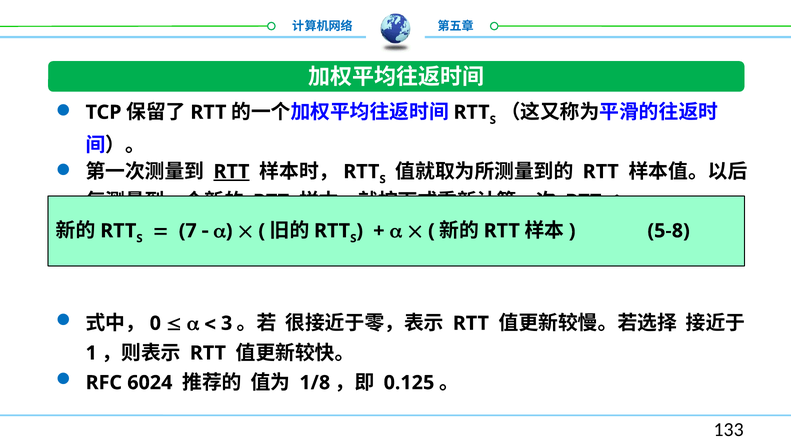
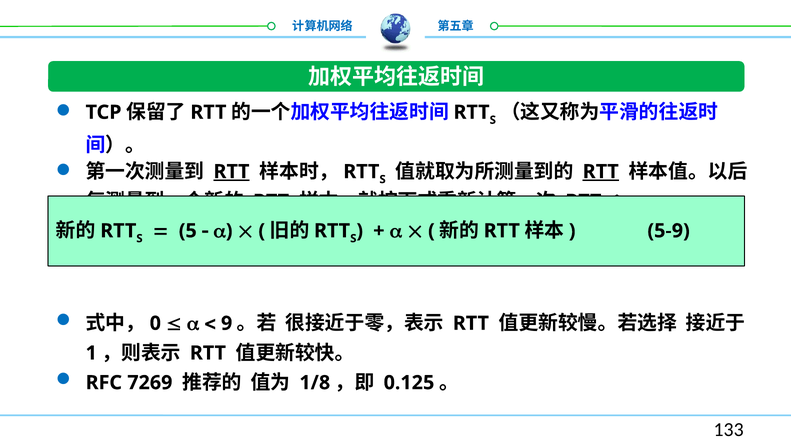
RTT underline: none -> present (601, 172)
7: 7 -> 5 (188, 231)
5-8: 5-8 -> 5-9 (669, 231)
3: 3 -> 9 (227, 323)
6024: 6024 -> 7269 (150, 383)
